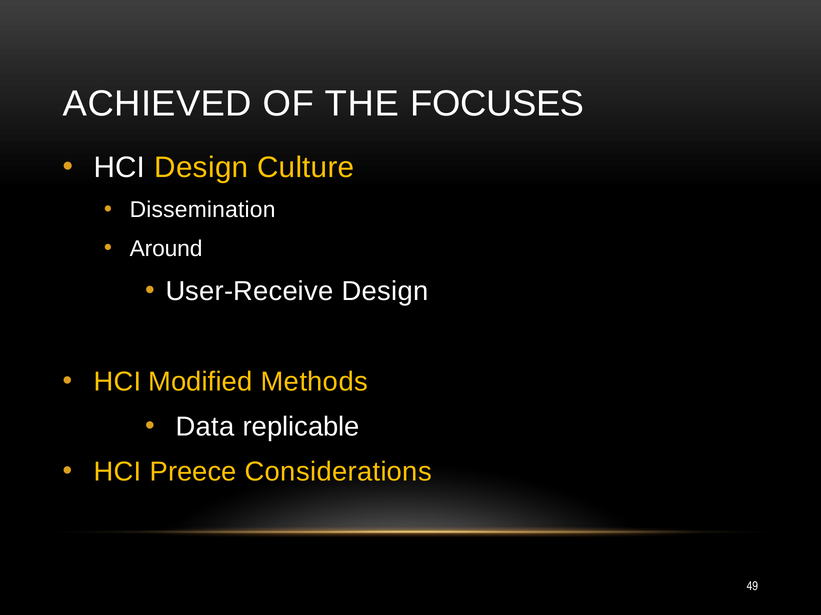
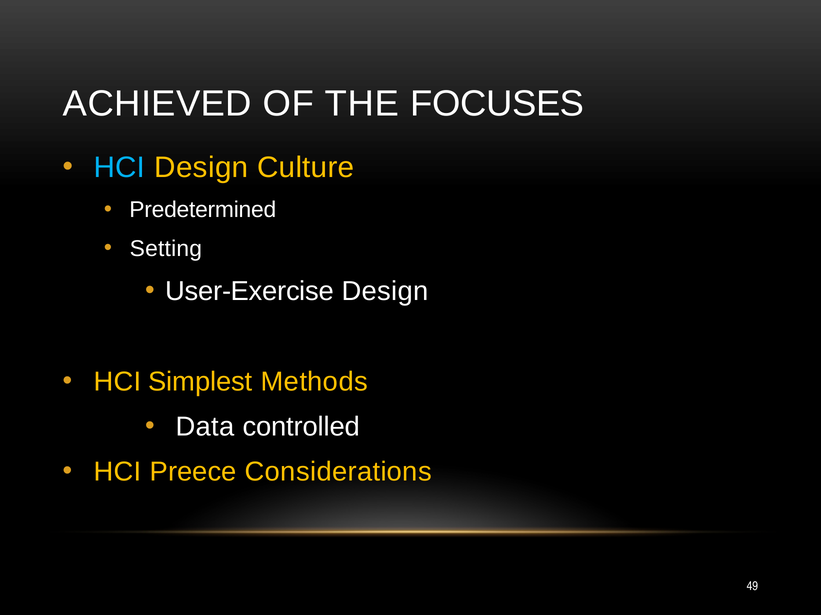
HCI colour: white -> light blue (119, 168)
Dissemination: Dissemination -> Predetermined (203, 210)
Around: Around -> Setting (166, 249)
User-Receive: User-Receive -> User-Exercise (250, 292)
Modified: Modified -> Simplest (200, 382)
replicable: replicable -> controlled (301, 427)
